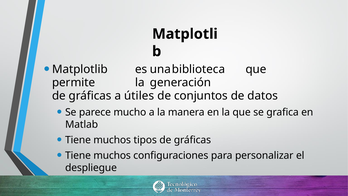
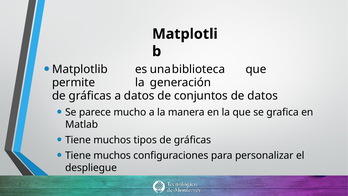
a útiles: útiles -> datos (139, 96)
